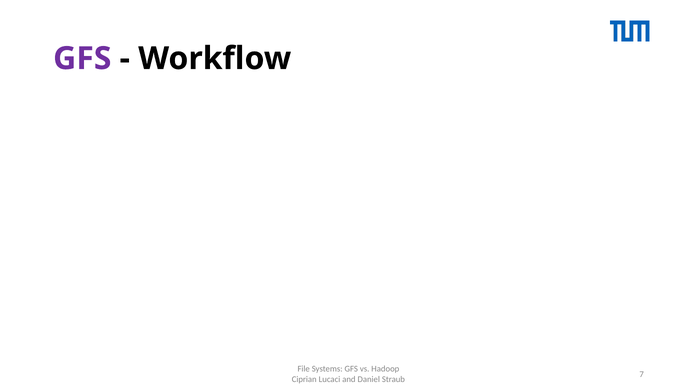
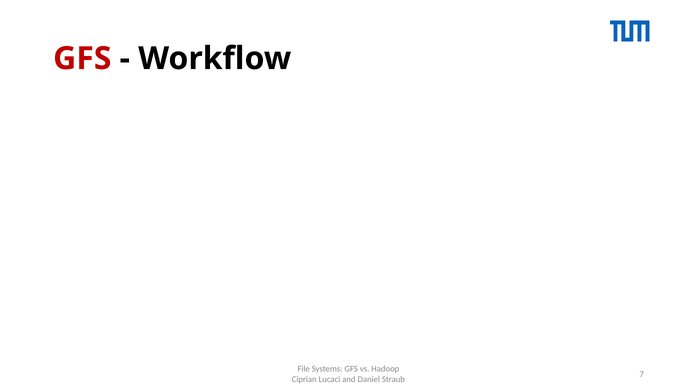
GFS colour: purple -> red (82, 59)
